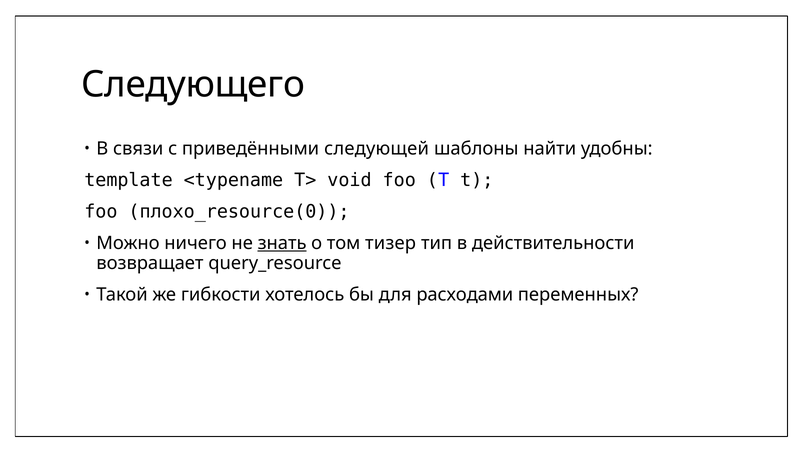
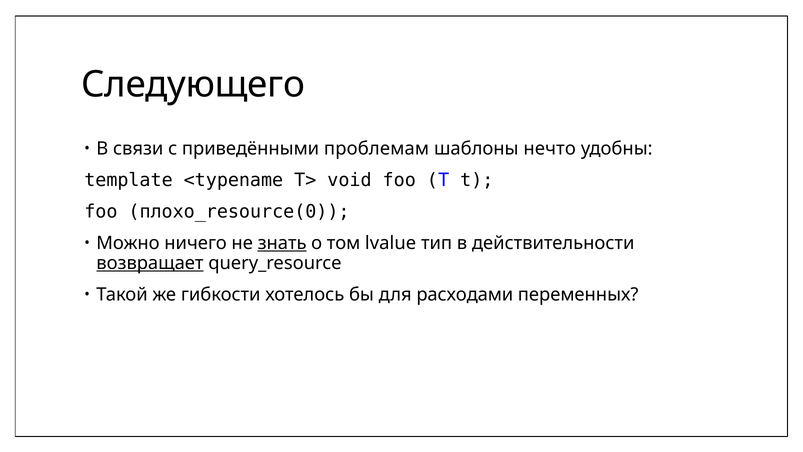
следующей: следующей -> проблемам (377, 148)
найти: найти -> нечто (550, 148)
тизер: тизер -> lvalue (391, 243)
возвращает underline: none -> present (150, 263)
